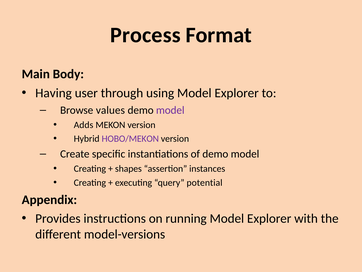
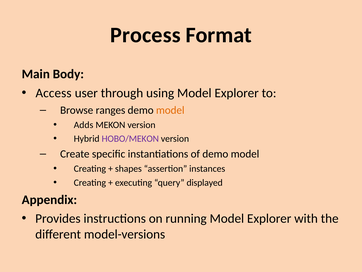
Having: Having -> Access (54, 93)
values: values -> ranges (110, 110)
model colour: purple -> orange (170, 110)
potential: potential -> displayed (205, 182)
